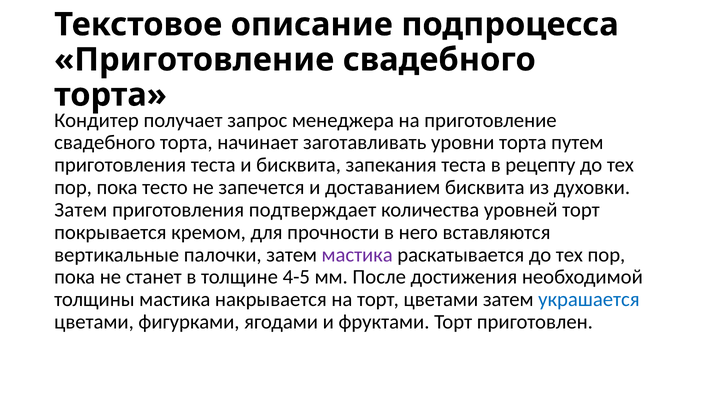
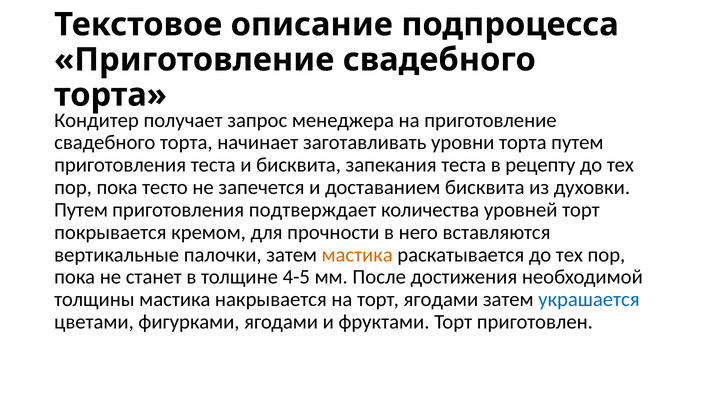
Затем: Затем -> Путем (81, 210)
мастика colour: purple -> orange (357, 255)
торт цветами: цветами -> ягодами (441, 299)
